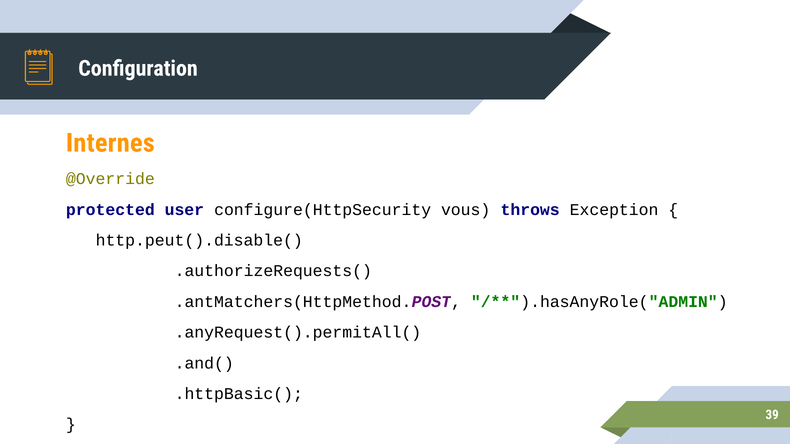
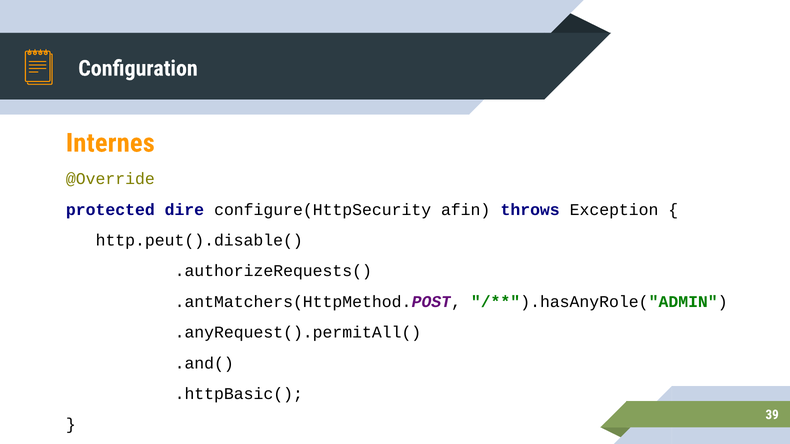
user: user -> dire (184, 210)
vous: vous -> afin (466, 210)
